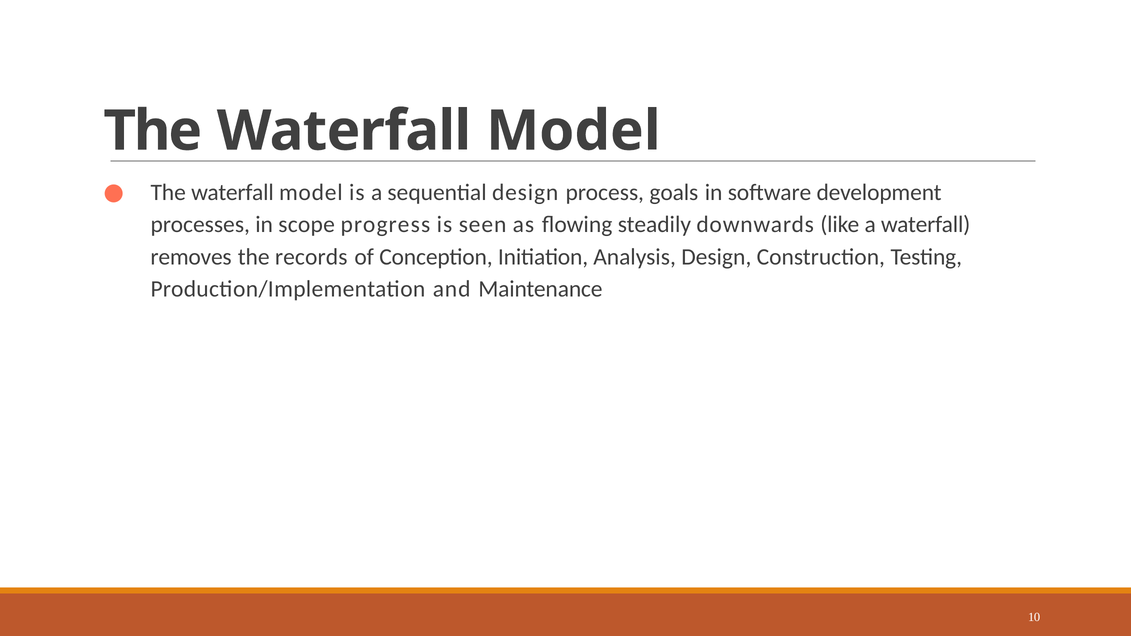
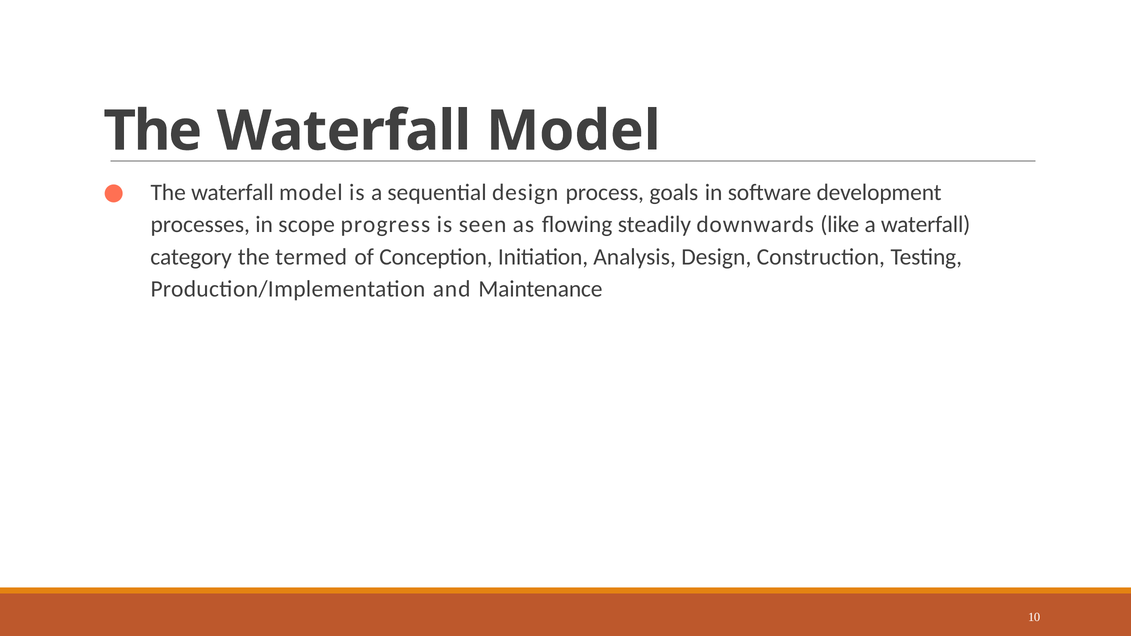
removes: removes -> category (191, 257)
records: records -> termed (311, 257)
